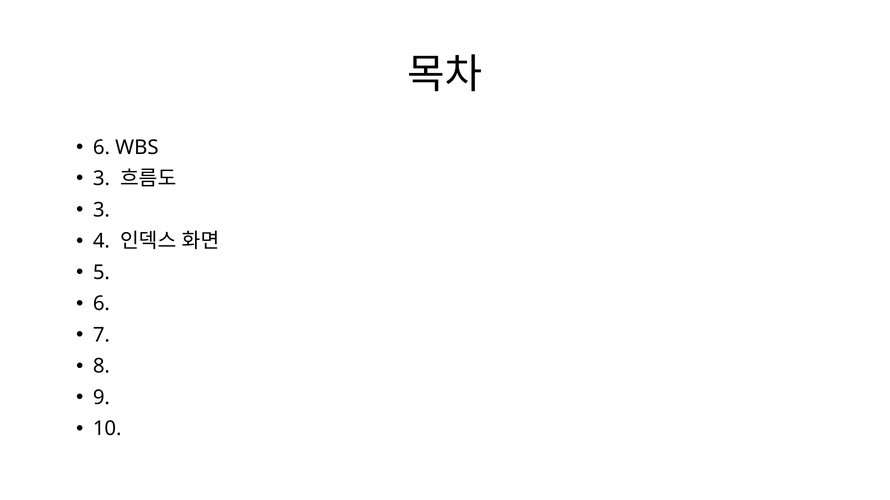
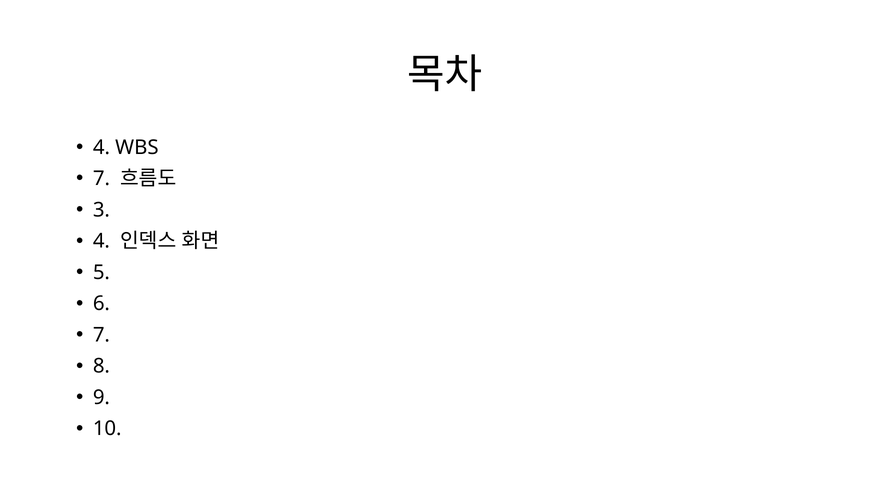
6: 6 -> 4 (101, 147)
3: 3 -> 7 (101, 179)
